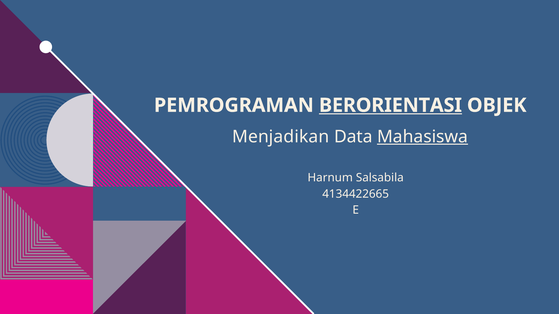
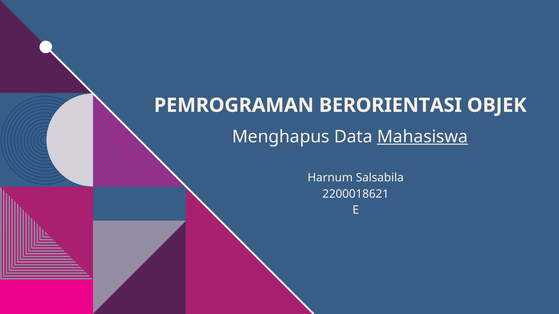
BERORIENTASI underline: present -> none (390, 105)
Menjadikan: Menjadikan -> Menghapus (281, 137)
4134422665: 4134422665 -> 2200018621 (356, 194)
